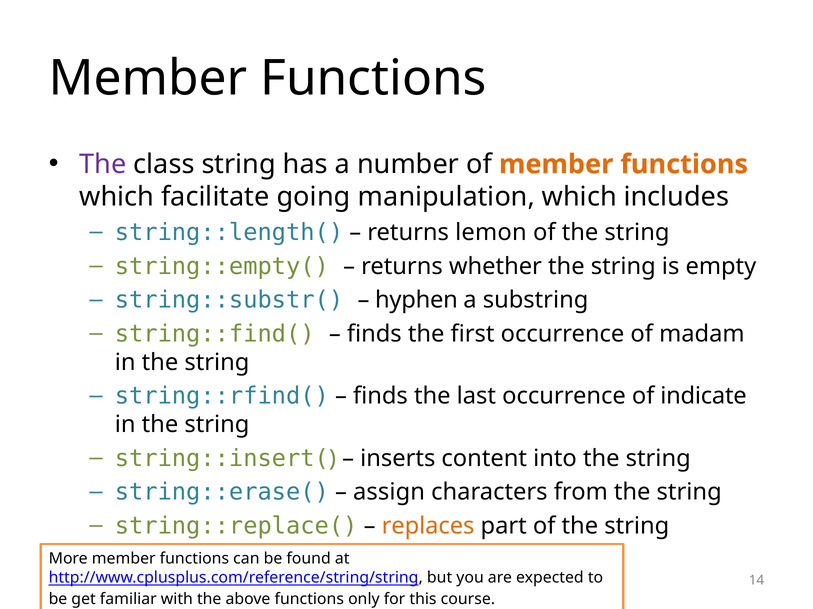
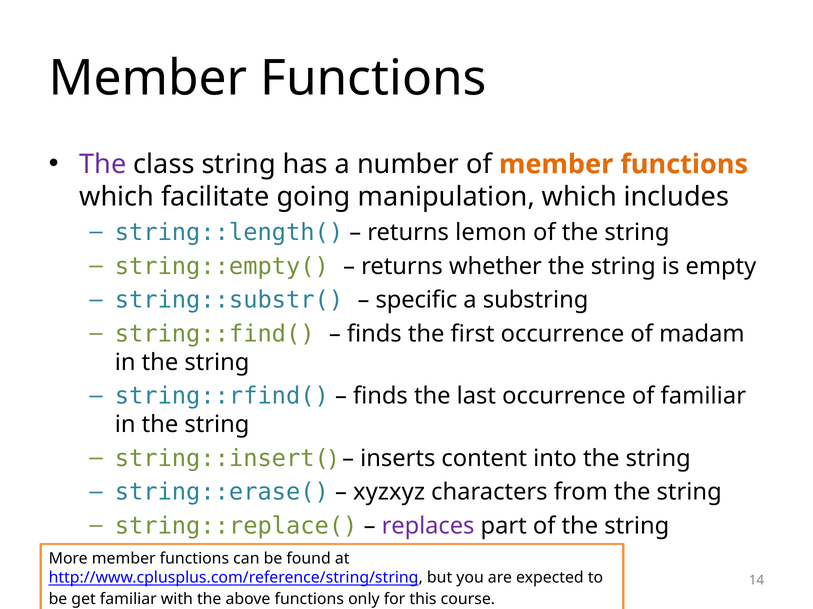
hyphen: hyphen -> specific (416, 300)
of indicate: indicate -> familiar (703, 397)
assign: assign -> xyzxyz (389, 493)
replaces colour: orange -> purple (428, 527)
